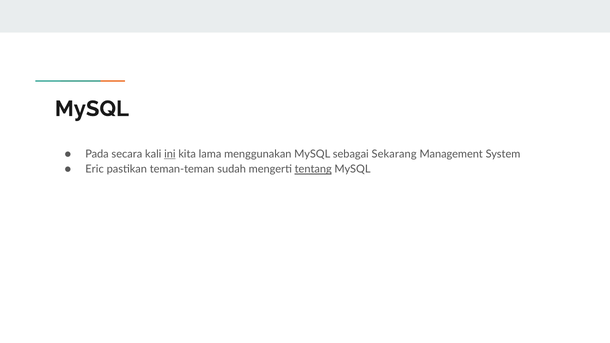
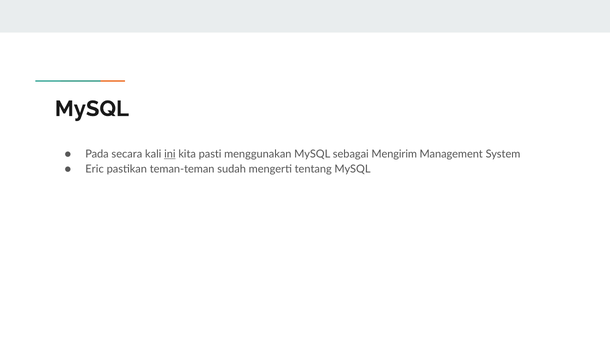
lama: lama -> pasti (210, 154)
Sekarang: Sekarang -> Mengirim (394, 154)
tentang underline: present -> none (313, 169)
